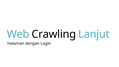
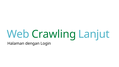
Crawling colour: black -> green (54, 34)
